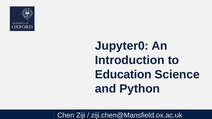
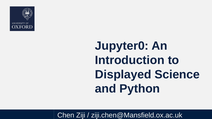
Education: Education -> Displayed (123, 75)
